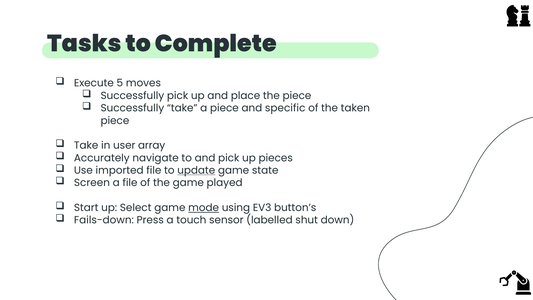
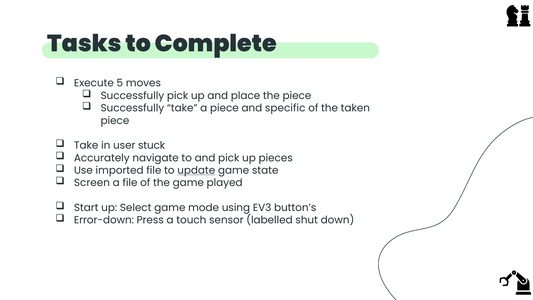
array: array -> stuck (152, 145)
mode underline: present -> none (204, 208)
Fails-down: Fails-down -> Error-down (104, 220)
